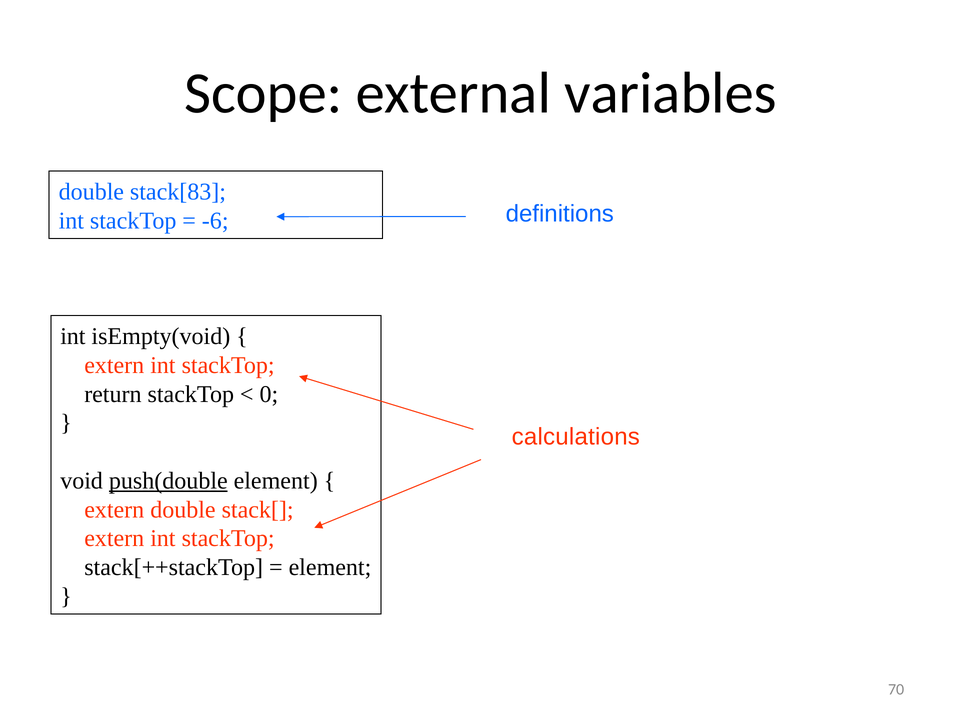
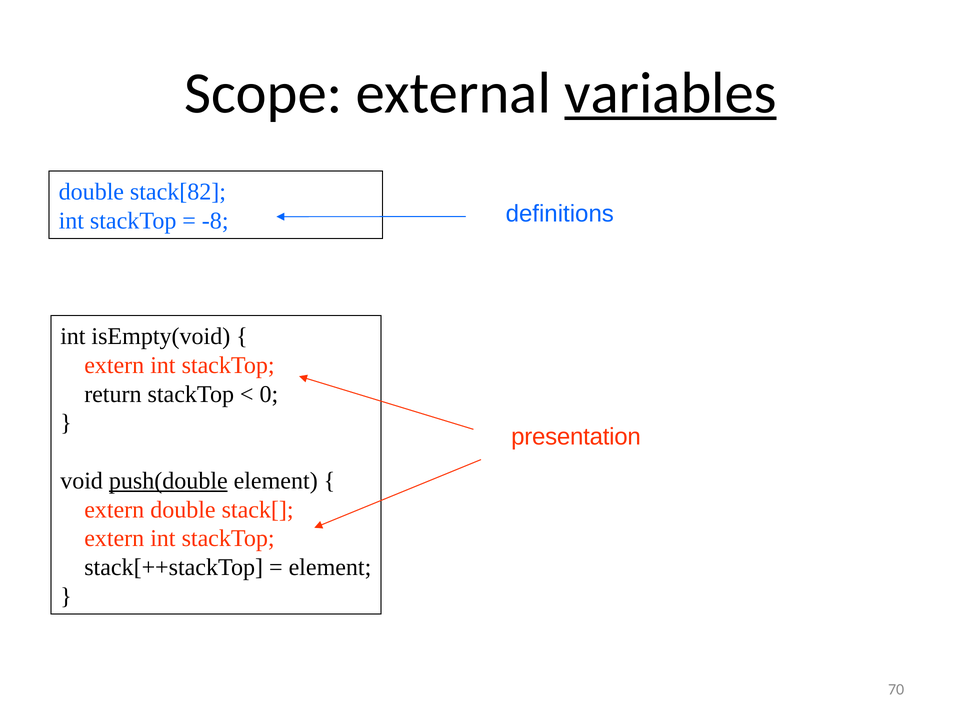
variables underline: none -> present (671, 93)
stack[83: stack[83 -> stack[82 (178, 192)
-6: -6 -> -8 (215, 221)
calculations: calculations -> presentation (576, 437)
